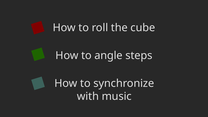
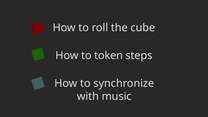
angle: angle -> token (109, 56)
